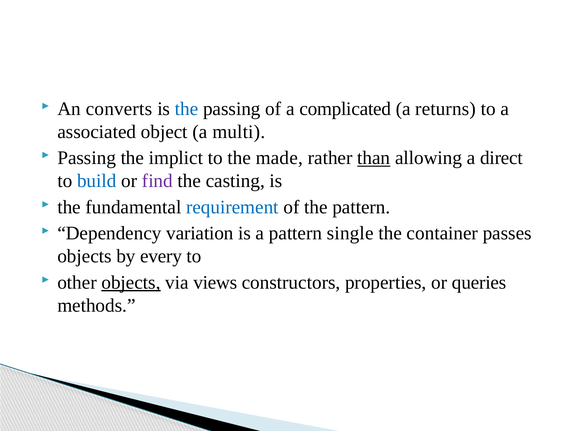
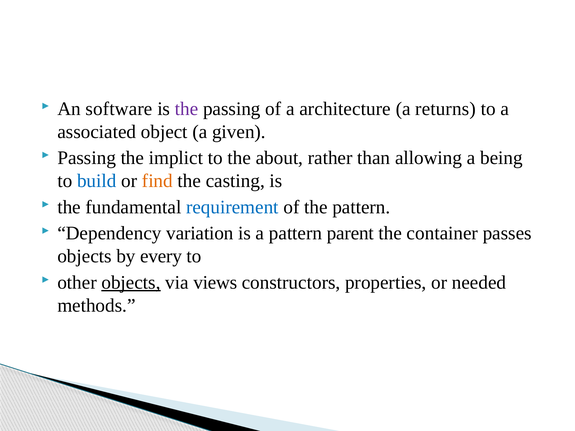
converts: converts -> software (119, 109)
the colour: blue -> purple (187, 109)
complicated: complicated -> architecture (345, 109)
multi: multi -> given (239, 132)
made: made -> about (279, 158)
than underline: present -> none (374, 158)
direct: direct -> being (501, 158)
find colour: purple -> orange (157, 181)
single: single -> parent (350, 233)
queries: queries -> needed (479, 283)
